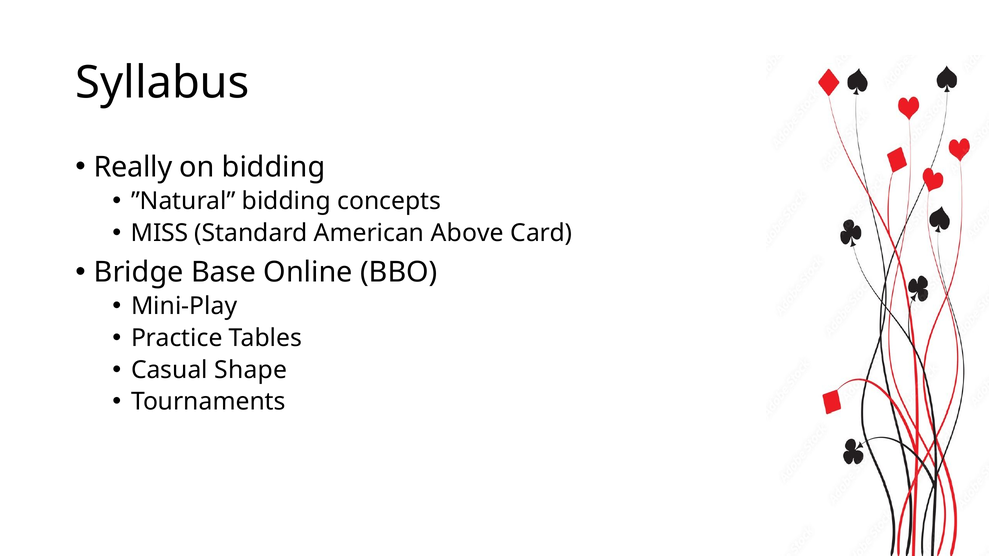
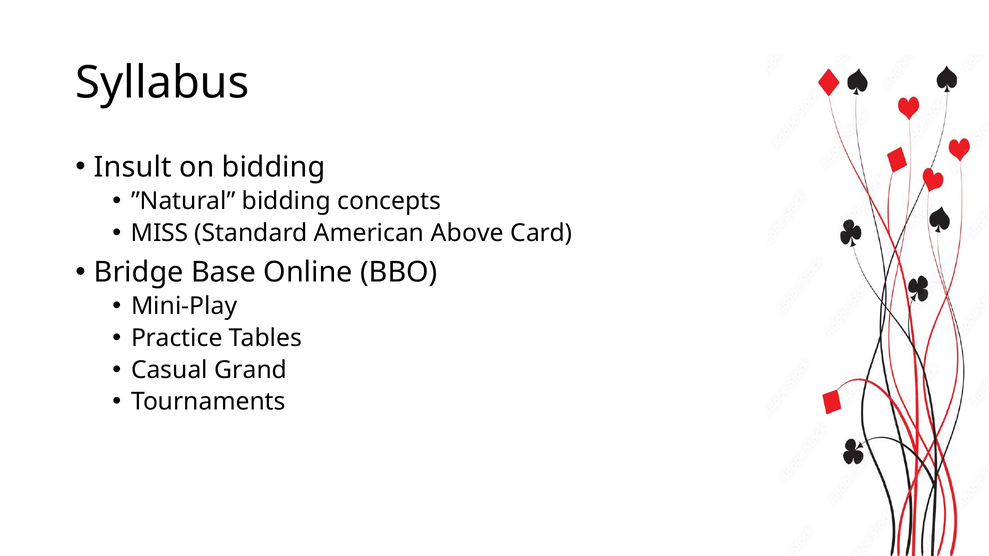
Really: Really -> Insult (133, 167)
Shape: Shape -> Grand (251, 370)
